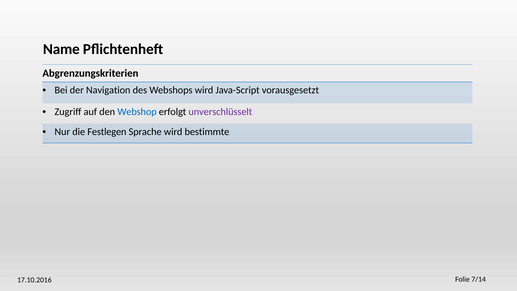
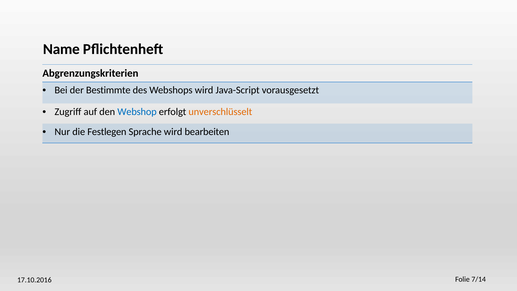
Navigation: Navigation -> Bestimmte (108, 90)
unverschlüsselt colour: purple -> orange (220, 112)
bestimmte: bestimmte -> bearbeiten (207, 132)
